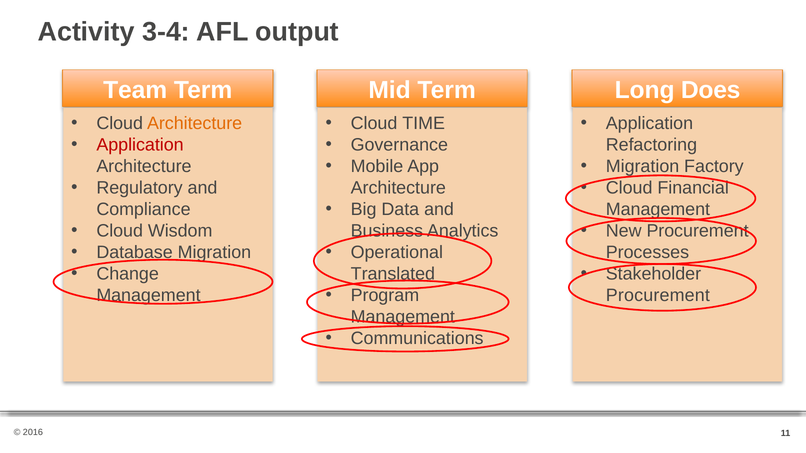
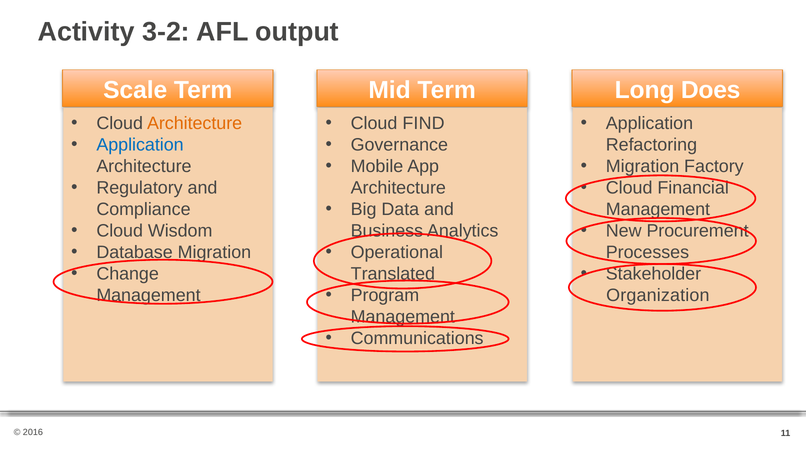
3-4: 3-4 -> 3-2 (166, 32)
Team: Team -> Scale (135, 90)
TIME: TIME -> FIND (424, 124)
Application colour: red -> blue (140, 145)
Procurement: Procurement -> Organization (658, 296)
